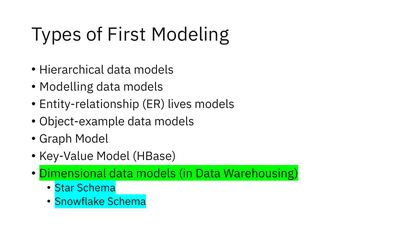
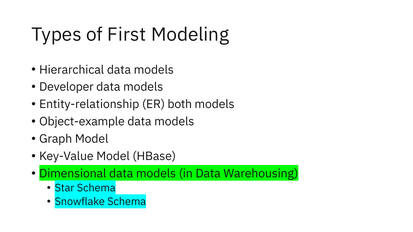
Modelling: Modelling -> Developer (66, 87)
lives: lives -> both (180, 104)
